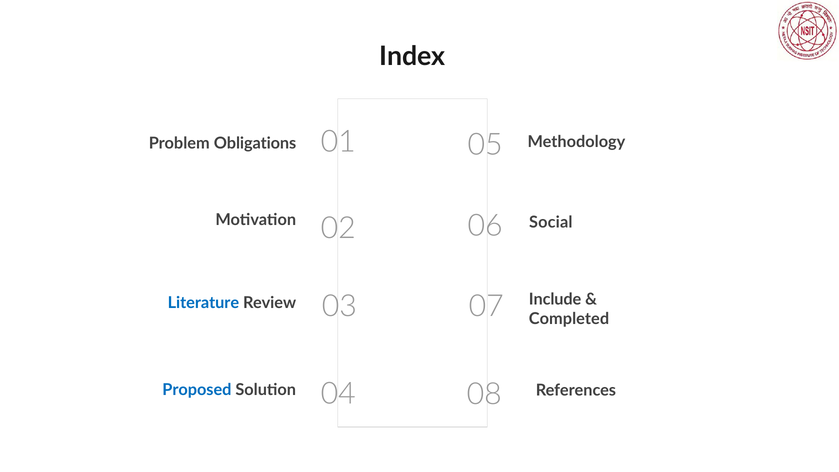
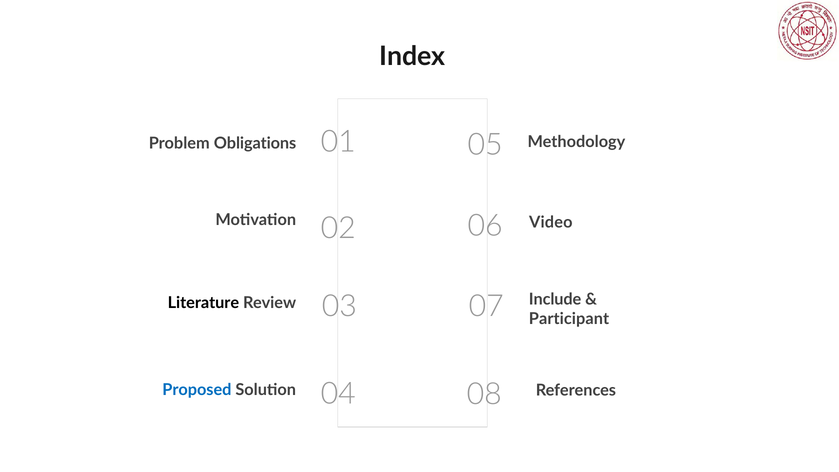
Social: Social -> Video (551, 222)
Literature colour: blue -> black (203, 303)
Completed: Completed -> Participant (569, 319)
